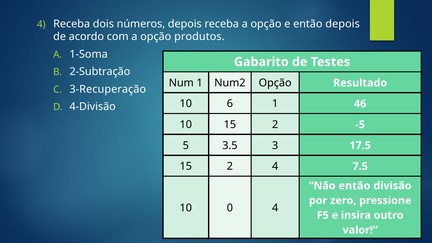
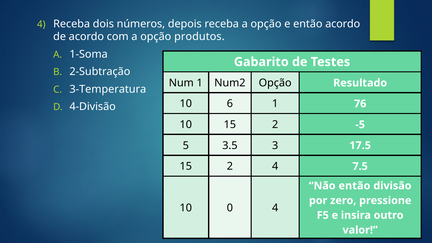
então depois: depois -> acordo (343, 24)
3-Recuperação: 3-Recuperação -> 3-Temperatura (108, 89)
46: 46 -> 76 (360, 104)
